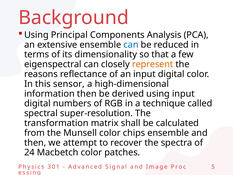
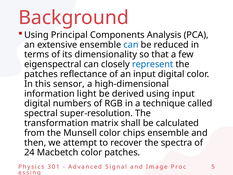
represent colour: orange -> blue (153, 64)
reasons: reasons -> patches (41, 74)
information then: then -> light (87, 94)
